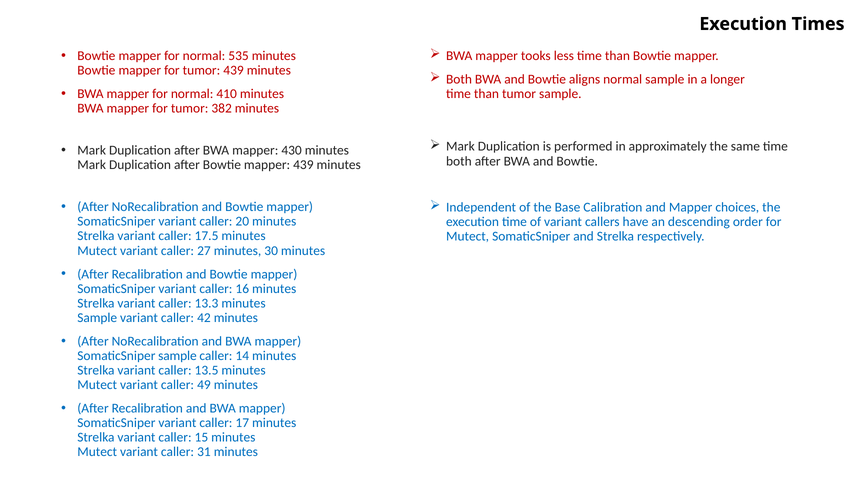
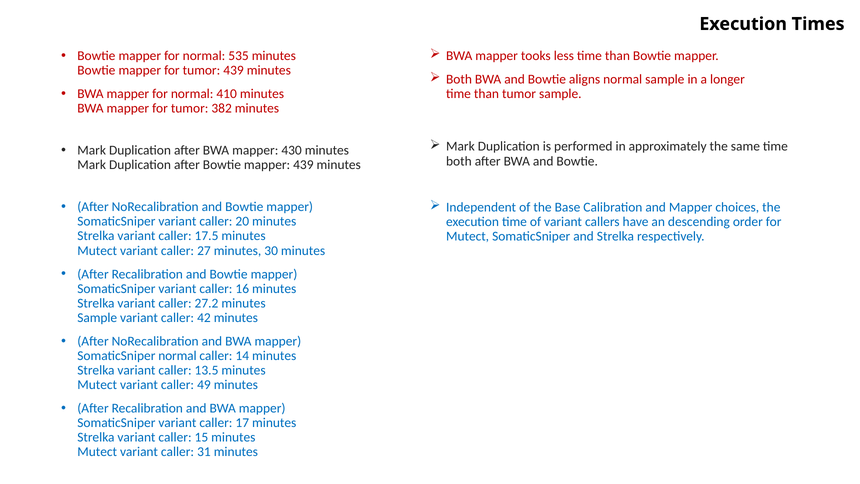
13.3: 13.3 -> 27.2 (206, 303)
SomaticSniper sample: sample -> normal (177, 356)
